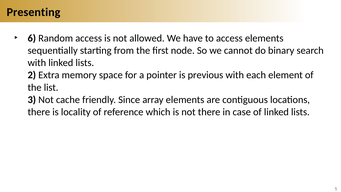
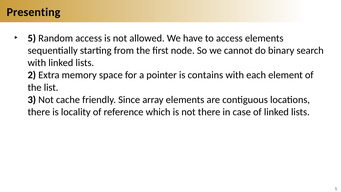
6: 6 -> 5 (32, 38)
previous: previous -> contains (205, 75)
